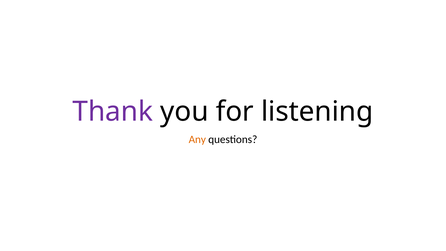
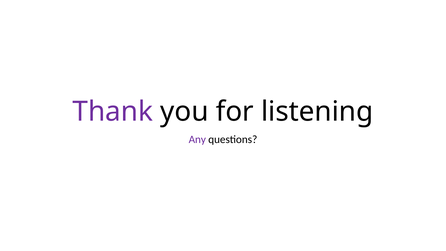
Any colour: orange -> purple (197, 139)
